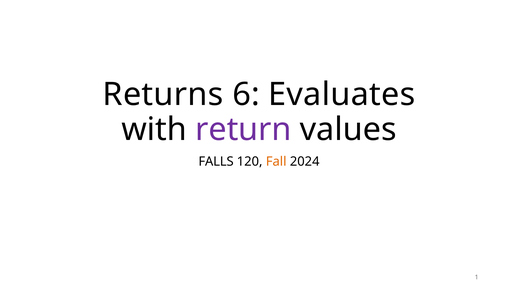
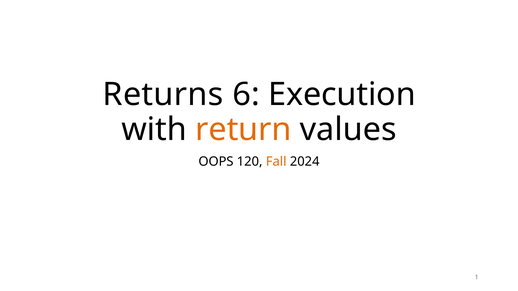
Evaluates: Evaluates -> Execution (342, 95)
return colour: purple -> orange (243, 129)
FALLS: FALLS -> OOPS (216, 162)
